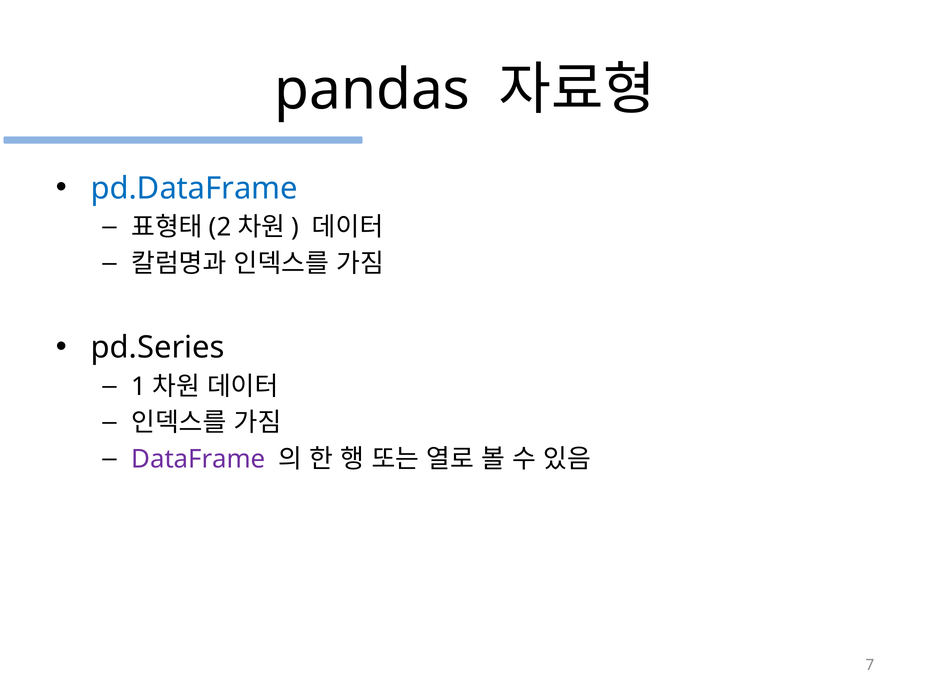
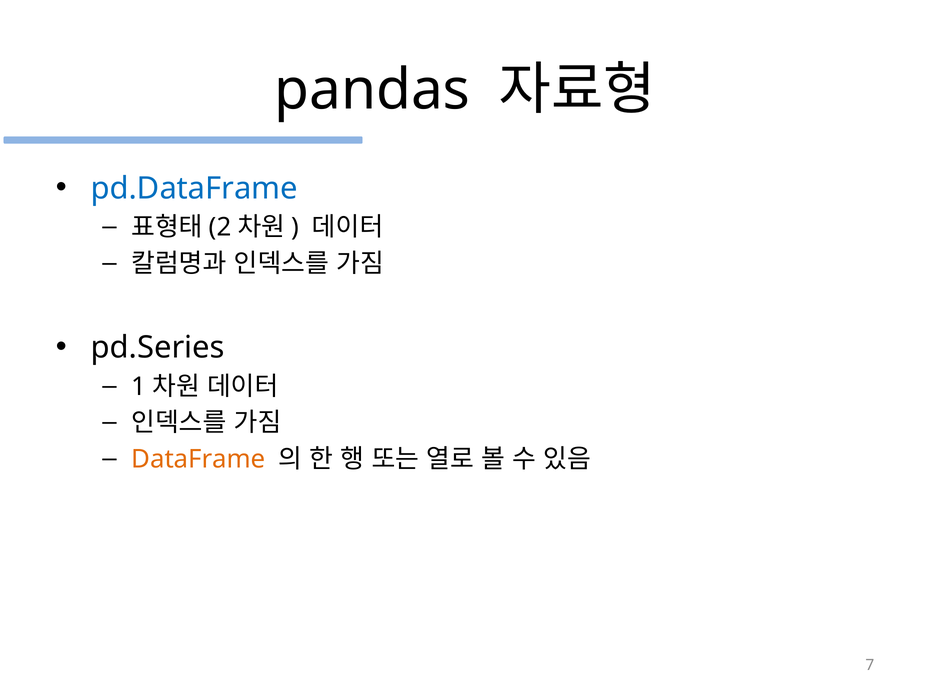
DataFrame colour: purple -> orange (198, 459)
